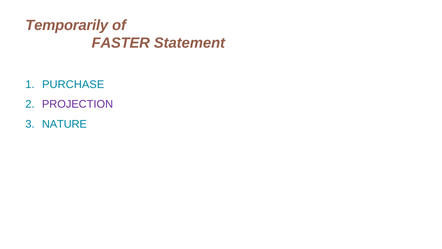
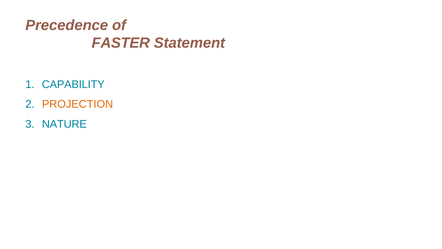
Temporarily: Temporarily -> Precedence (67, 25)
PURCHASE: PURCHASE -> CAPABILITY (73, 84)
PROJECTION colour: purple -> orange (78, 104)
